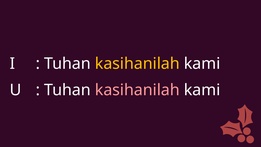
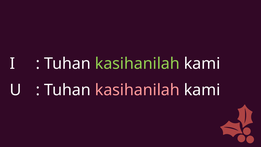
kasihanilah colour: yellow -> light green (137, 64)
